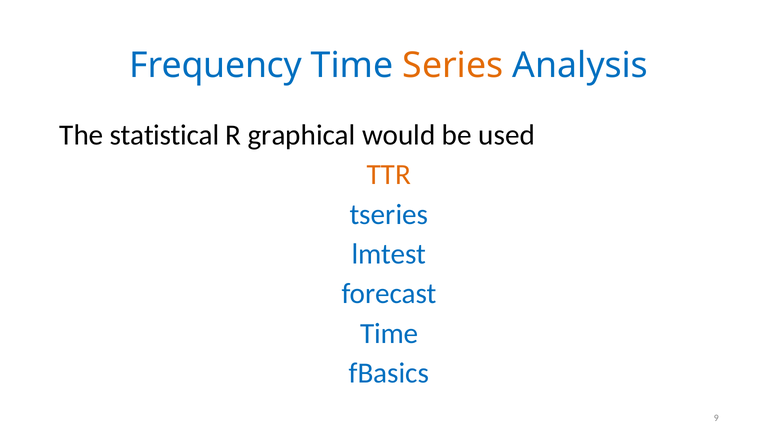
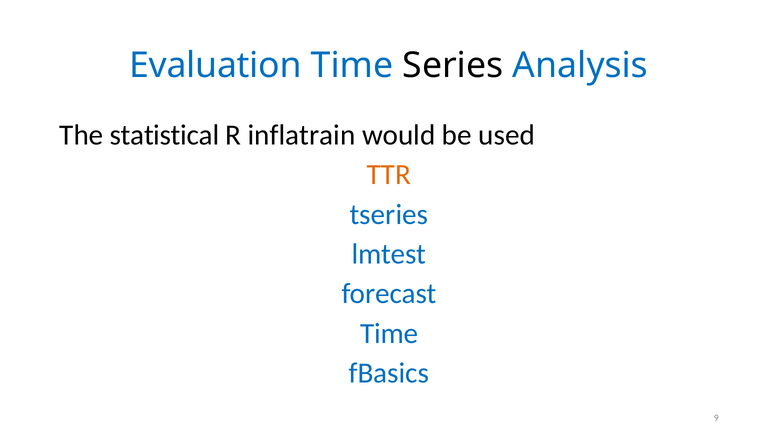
Frequency: Frequency -> Evaluation (216, 65)
Series colour: orange -> black (453, 65)
graphical: graphical -> inflatrain (302, 135)
